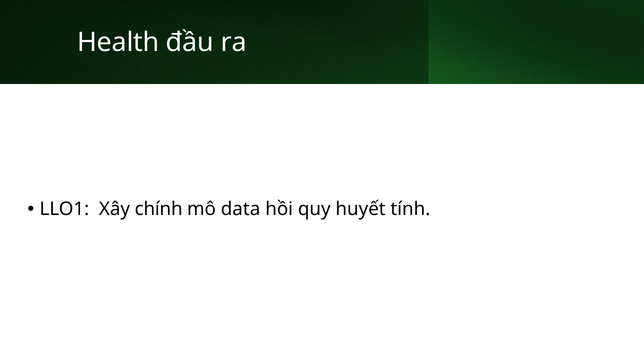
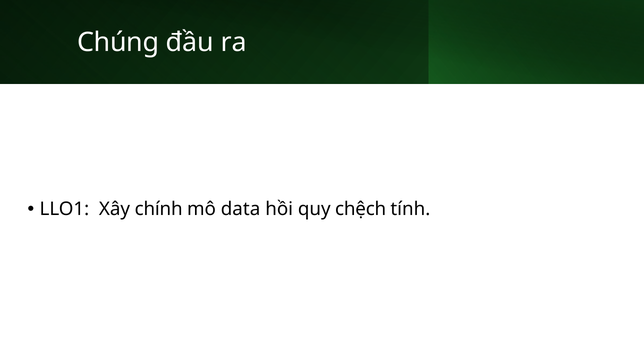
Health: Health -> Chúng (118, 43)
huyết: huyết -> chệch (361, 209)
